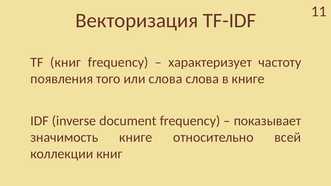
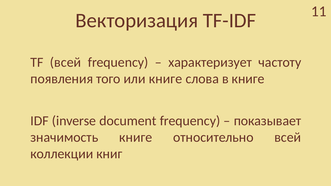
TF книг: книг -> всей (66, 62)
или слова: слова -> книге (165, 79)
